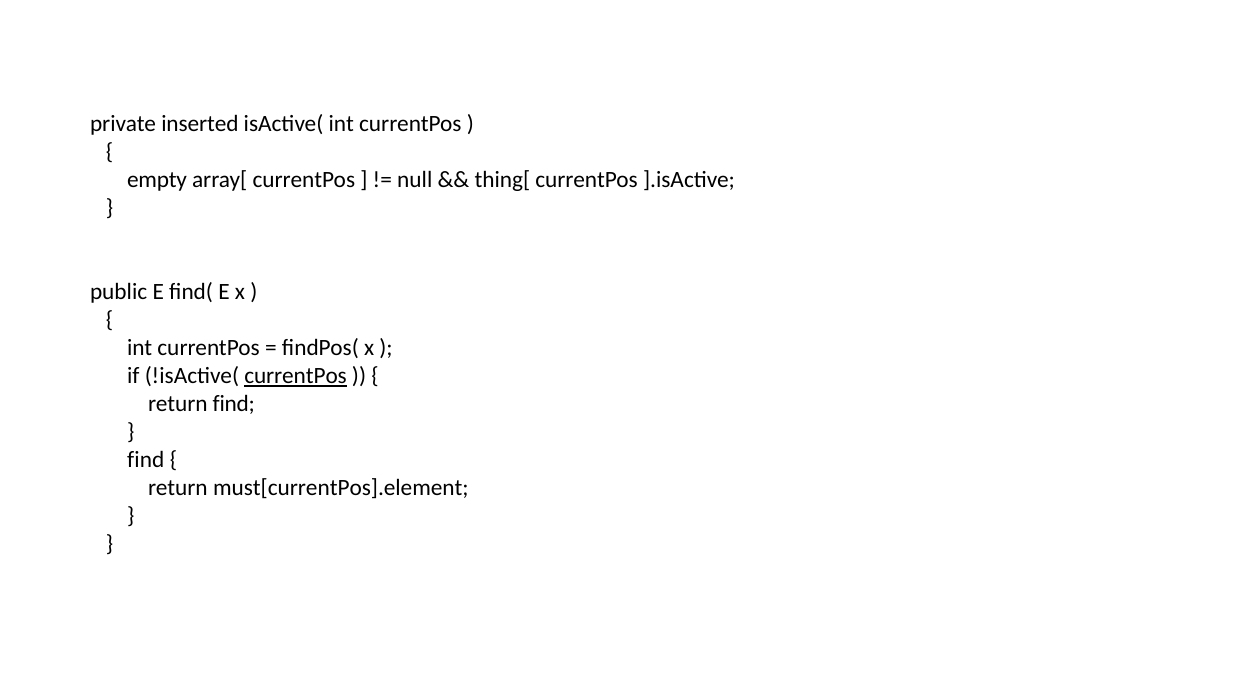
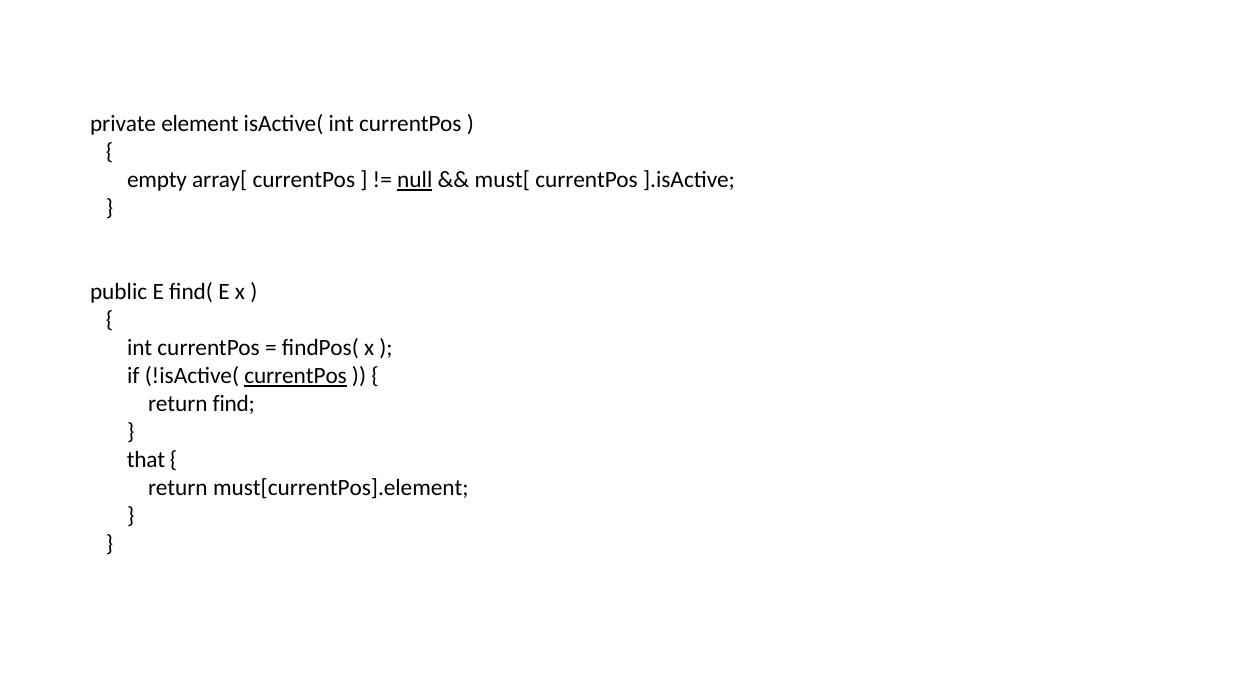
inserted: inserted -> element (200, 124)
null underline: none -> present (415, 180)
thing[: thing[ -> must[ (502, 180)
find: find -> that (146, 460)
